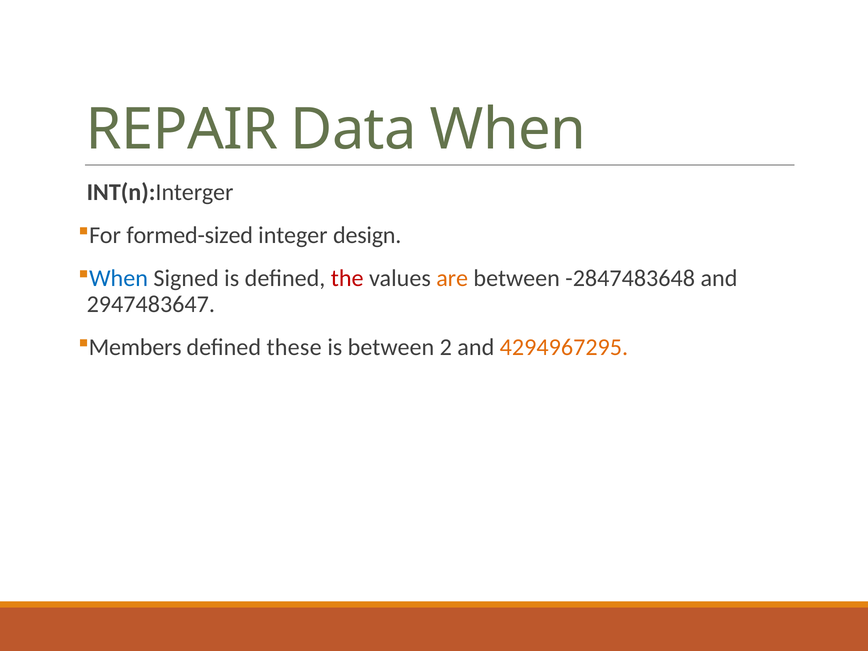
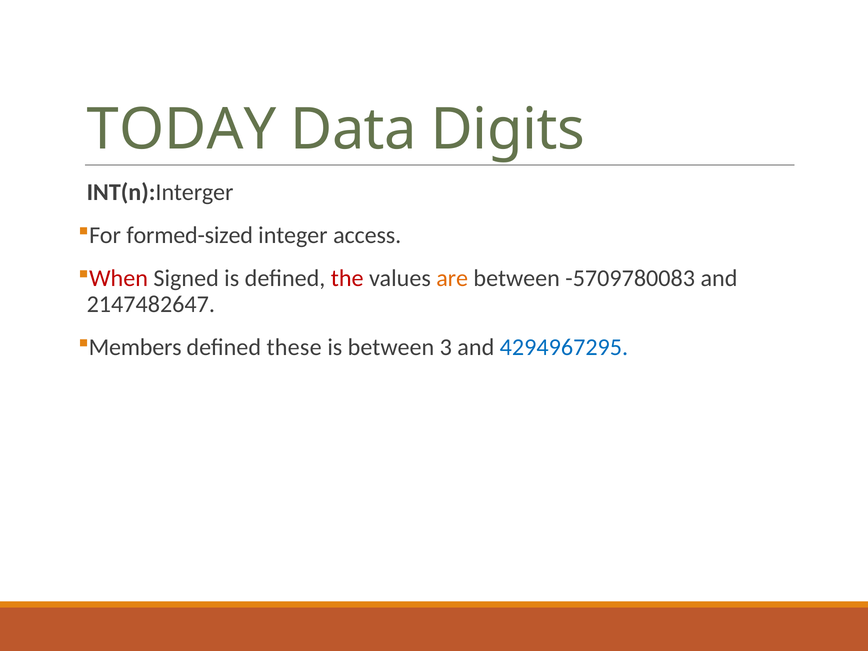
REPAIR: REPAIR -> TODAY (182, 130)
Data When: When -> Digits (508, 130)
design: design -> access (367, 235)
When colour: blue -> red (119, 278)
-2847483648: -2847483648 -> -5709780083 (630, 278)
2947483647: 2947483647 -> 2147482647 (151, 304)
2: 2 -> 3 (446, 347)
4294967295 colour: orange -> blue (564, 347)
